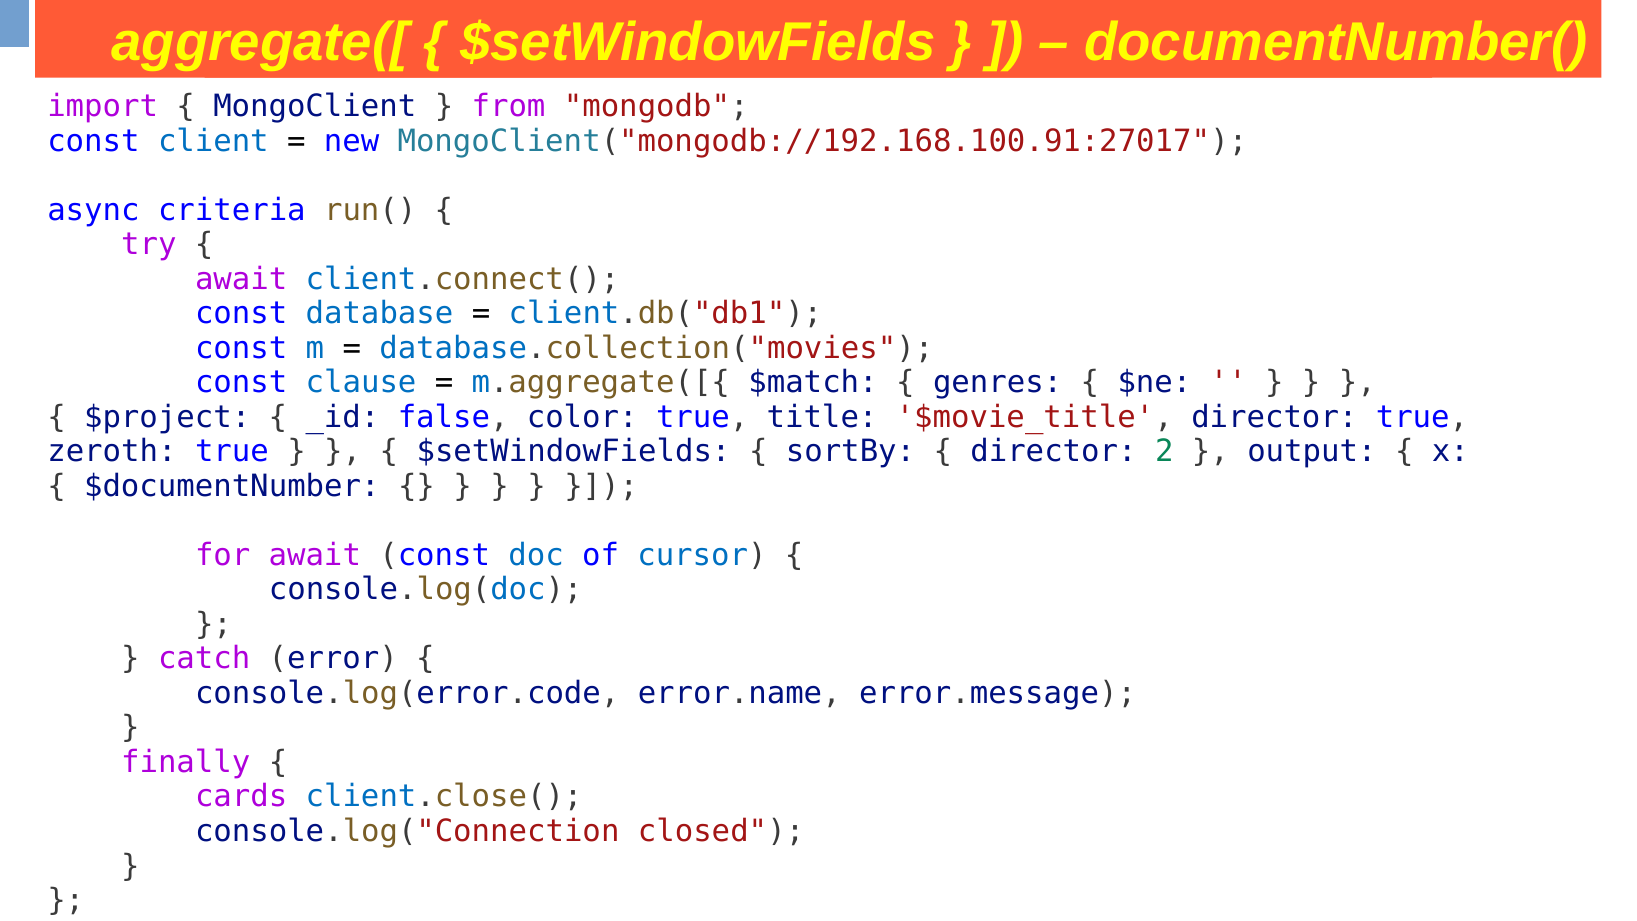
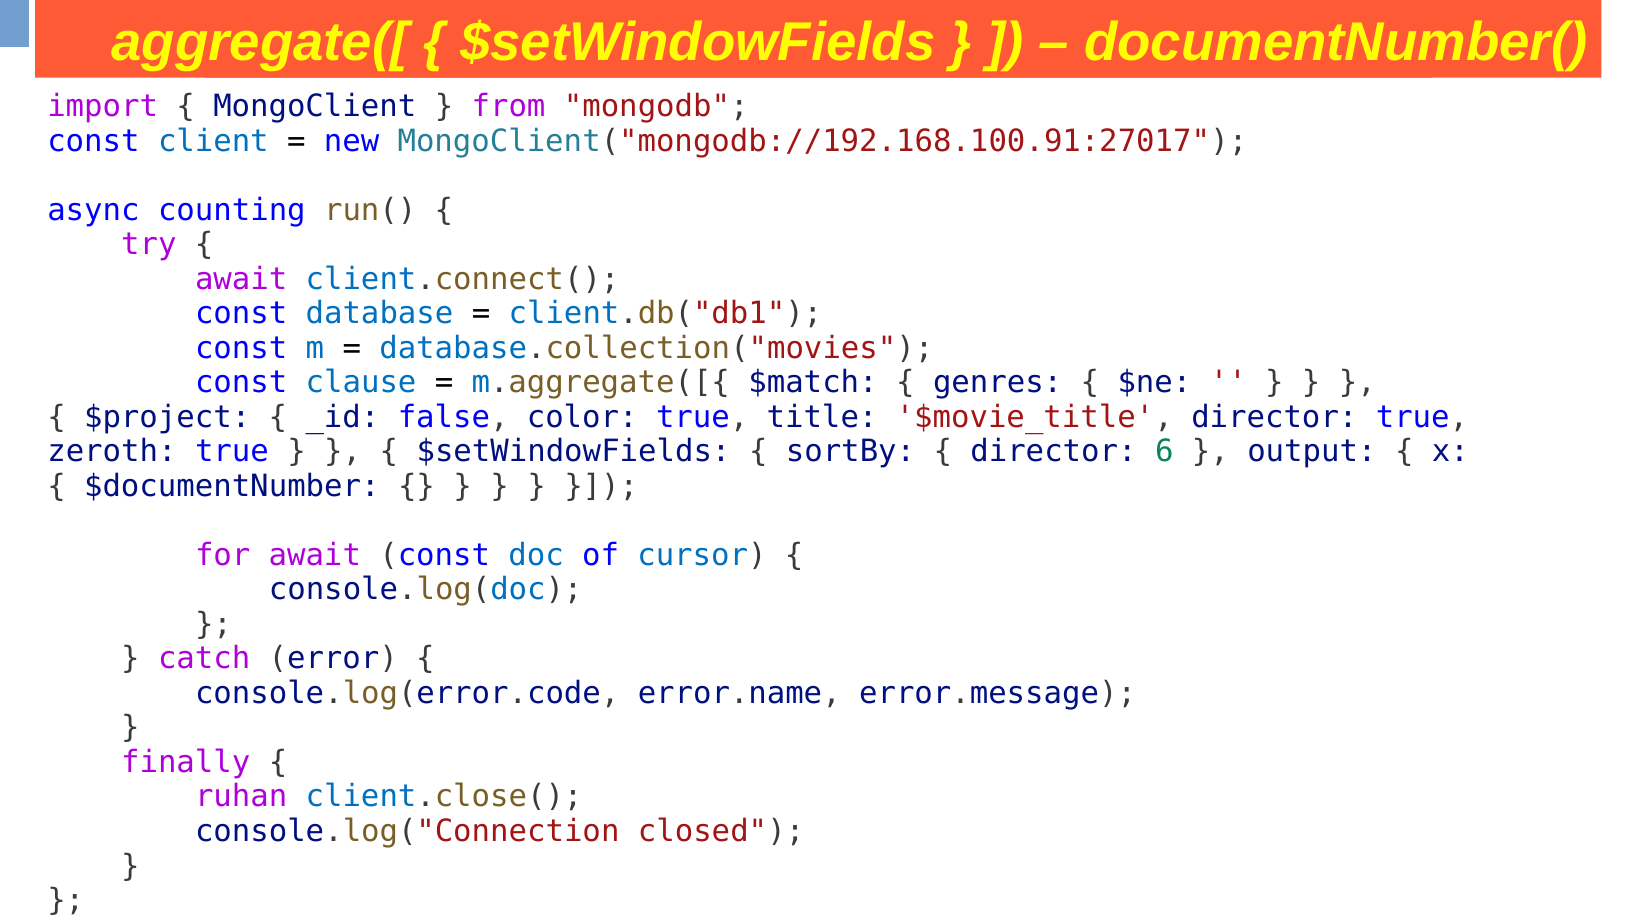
criteria: criteria -> counting (232, 210)
2: 2 -> 6 (1164, 452)
cards: cards -> ruhan (241, 797)
